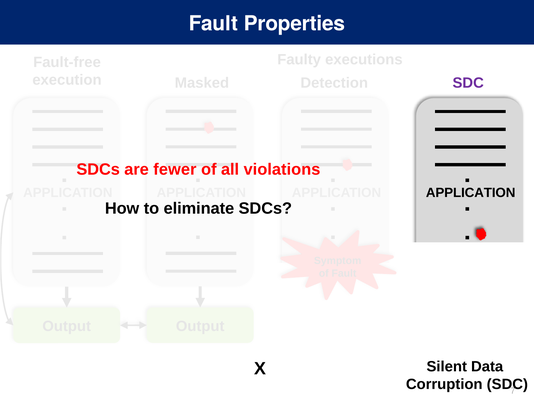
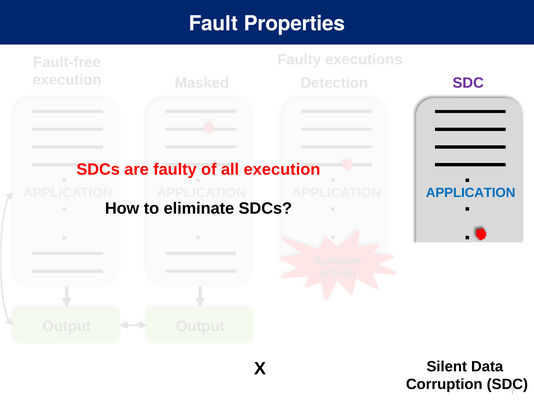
are fewer: fewer -> faulty (175, 169)
all violations: violations -> execution (282, 169)
APPLICATION colour: black -> blue (471, 193)
